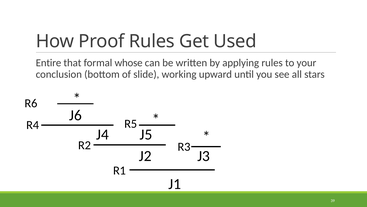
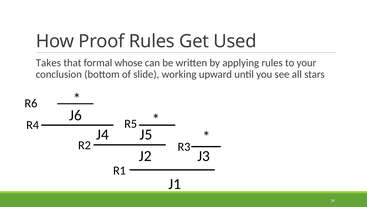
Entire: Entire -> Takes (48, 63)
